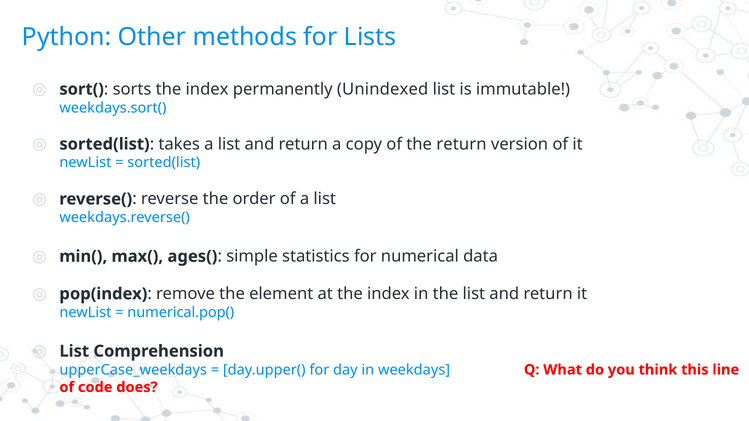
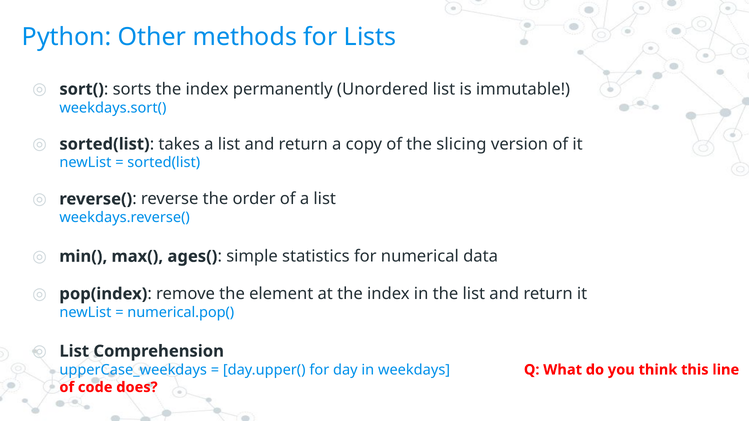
Unindexed: Unindexed -> Unordered (383, 89)
the return: return -> slicing (461, 144)
